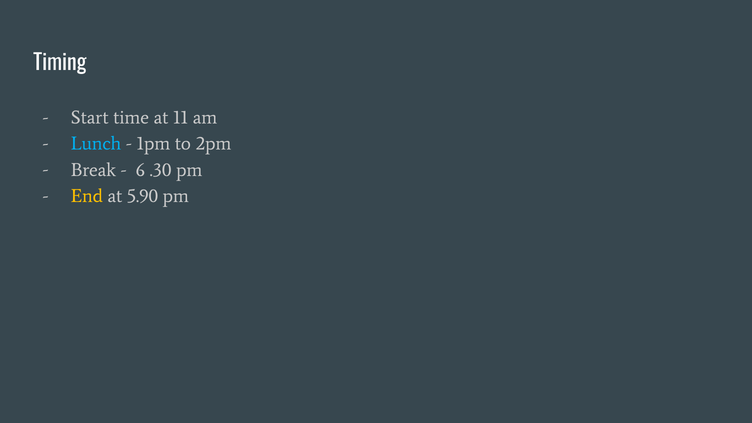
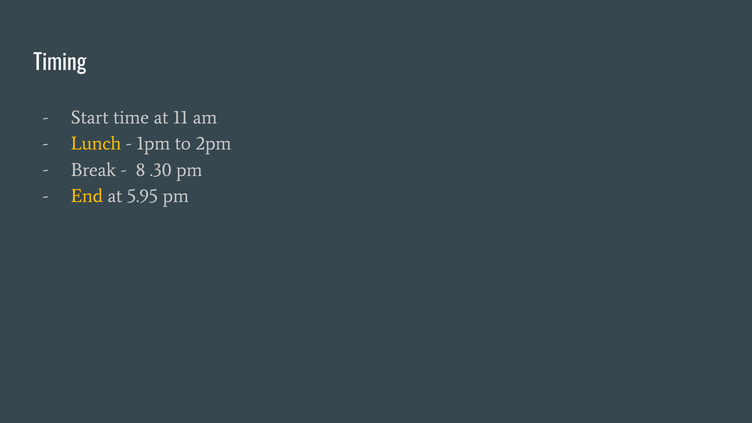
Lunch colour: light blue -> yellow (96, 144)
6: 6 -> 8 (141, 170)
5.90: 5.90 -> 5.95 (143, 196)
